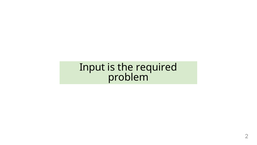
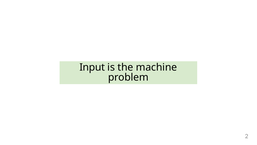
required: required -> machine (156, 67)
